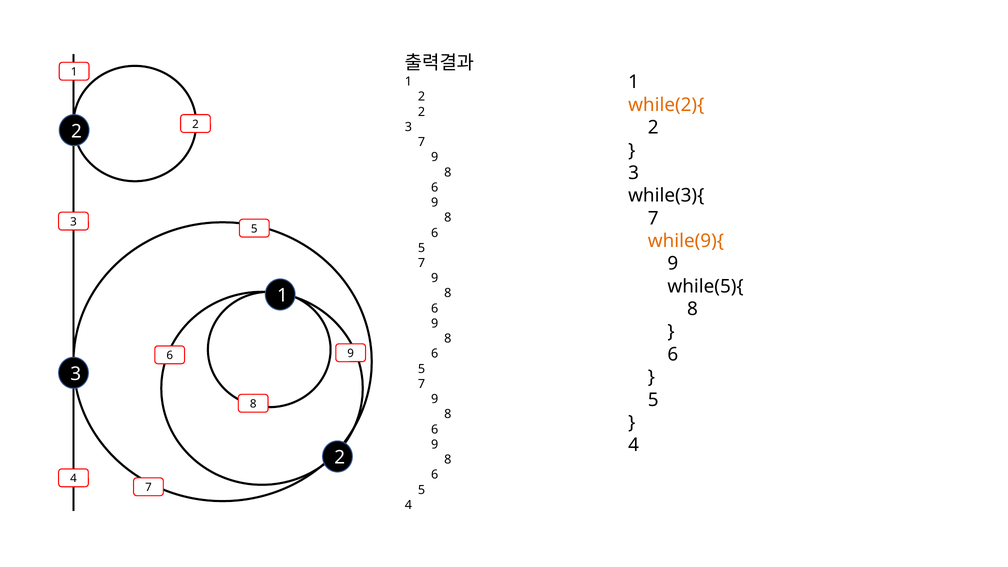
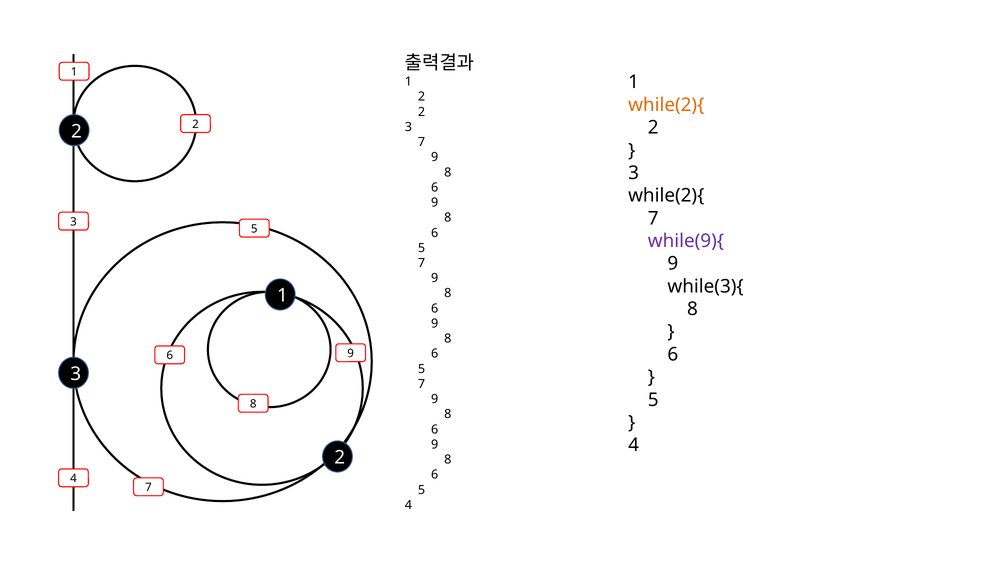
while(3){: while(3){ -> while(2){ (666, 196)
while(9){ colour: orange -> purple (686, 241)
while(5){: while(5){ -> while(3){ (706, 286)
